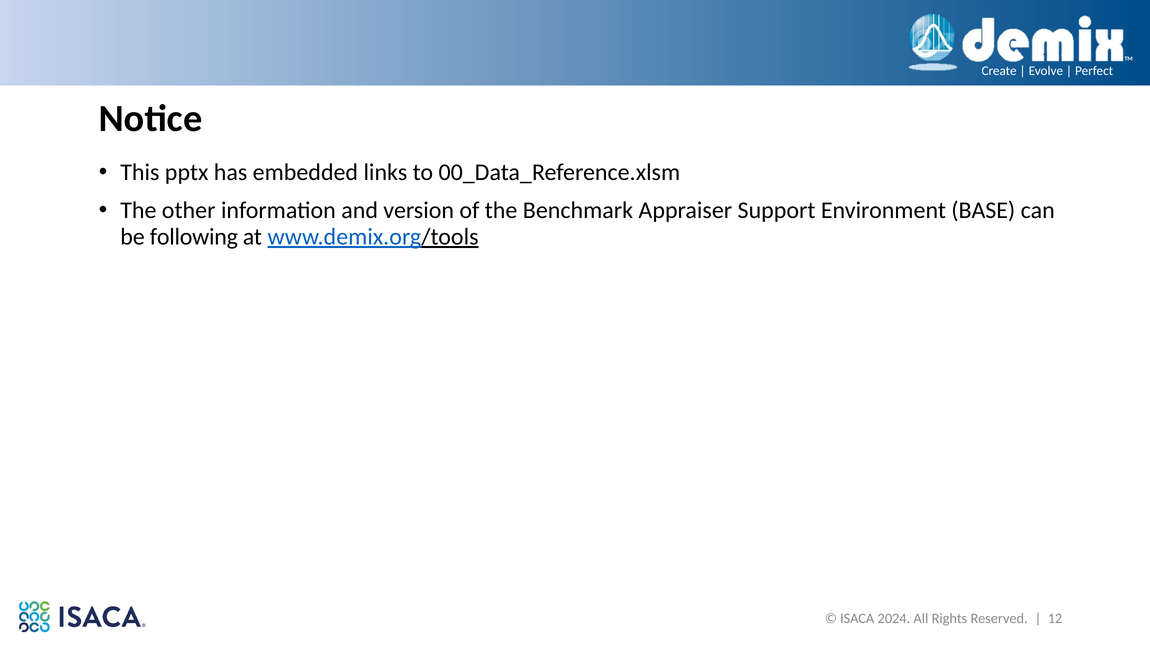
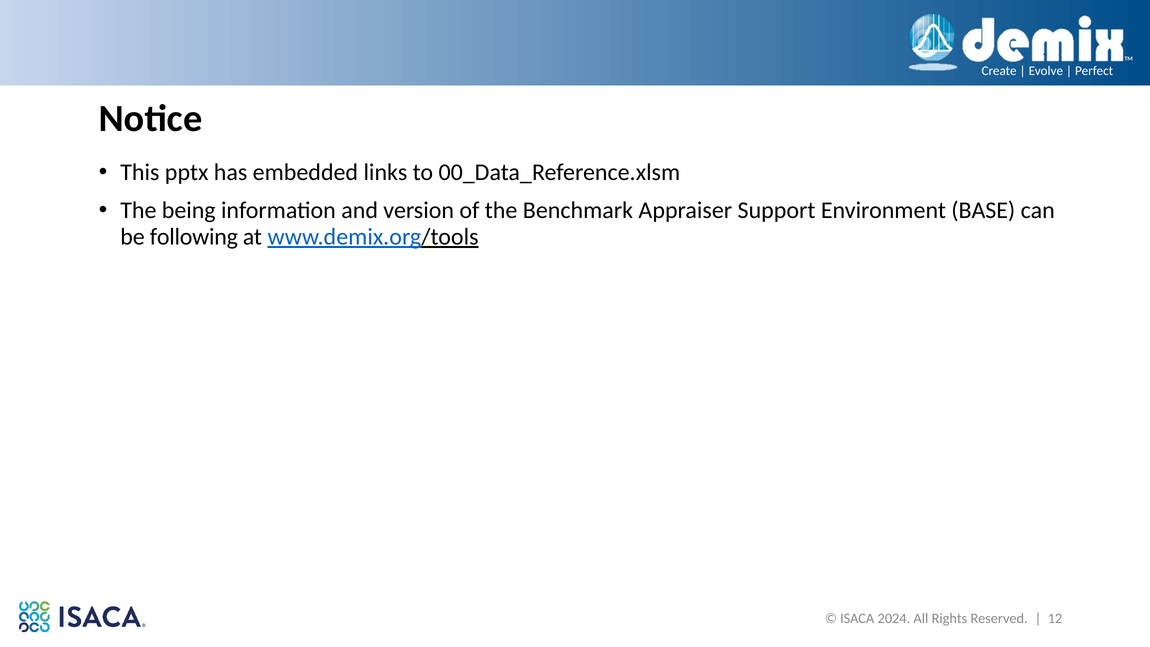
other: other -> being (189, 210)
